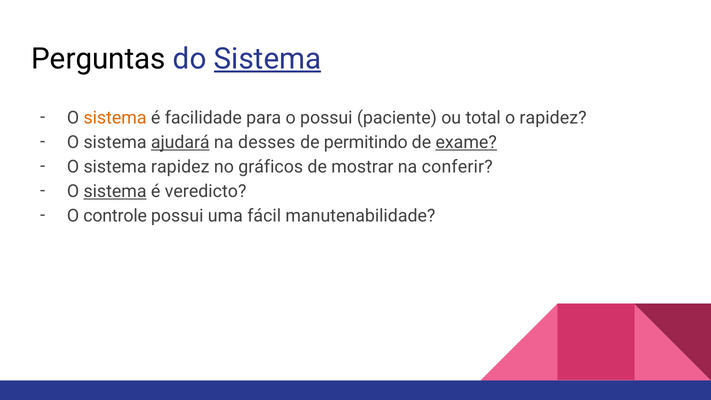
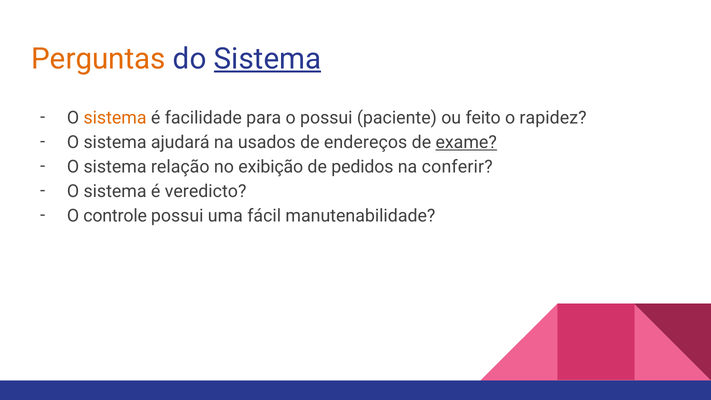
Perguntas colour: black -> orange (99, 59)
total: total -> feito (483, 118)
ajudará underline: present -> none (180, 142)
desses: desses -> usados (267, 142)
permitindo: permitindo -> endereços (366, 142)
sistema rapidez: rapidez -> relação (180, 167)
gráficos: gráficos -> exibição (271, 167)
mostrar: mostrar -> pedidos (362, 167)
sistema underline: present -> none (115, 191)
